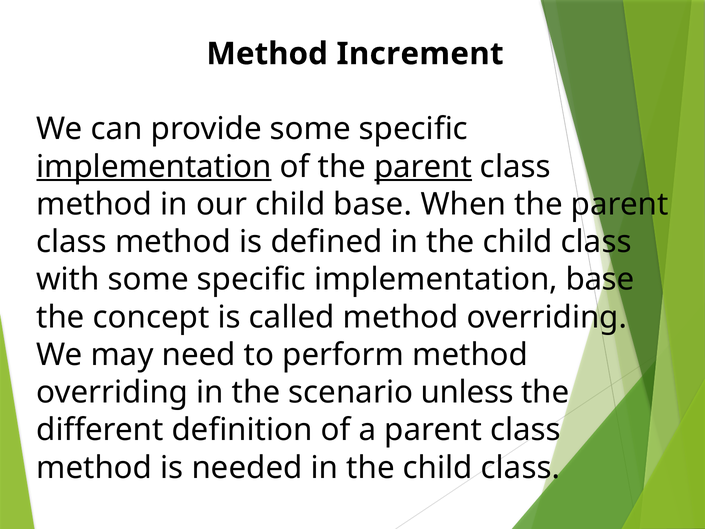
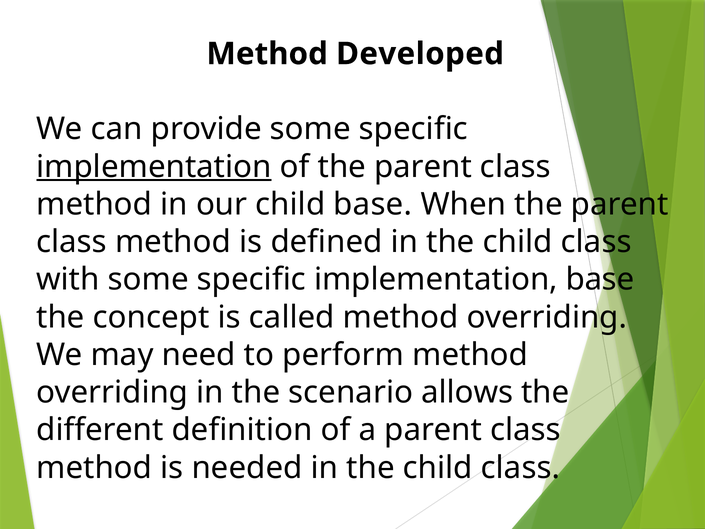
Increment: Increment -> Developed (420, 54)
parent underline: present -> none (423, 167)
unless: unless -> allows (467, 392)
